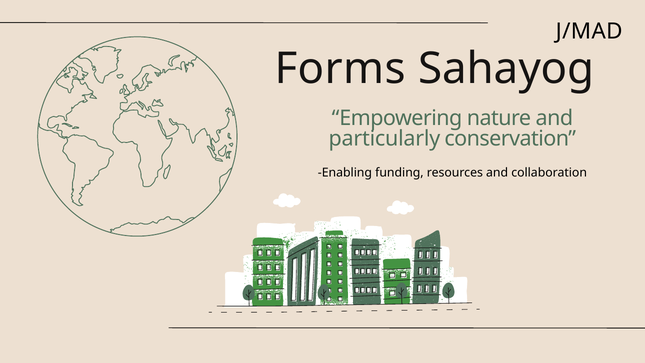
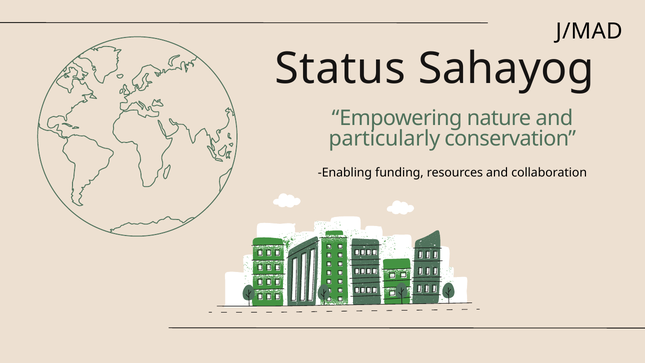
Forms: Forms -> Status (340, 69)
